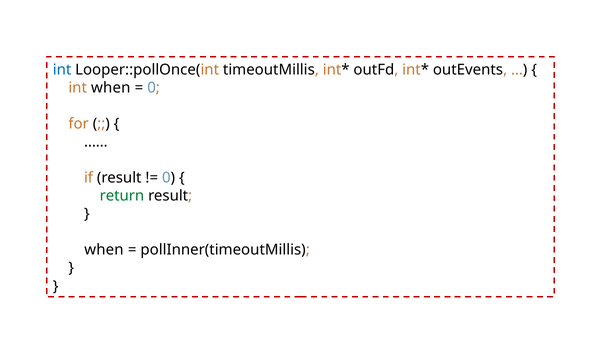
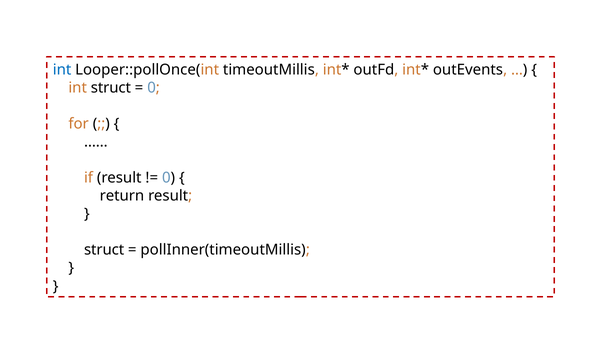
int when: when -> struct (111, 88)
return colour: green -> black (122, 196)
when: when -> struct (104, 250)
